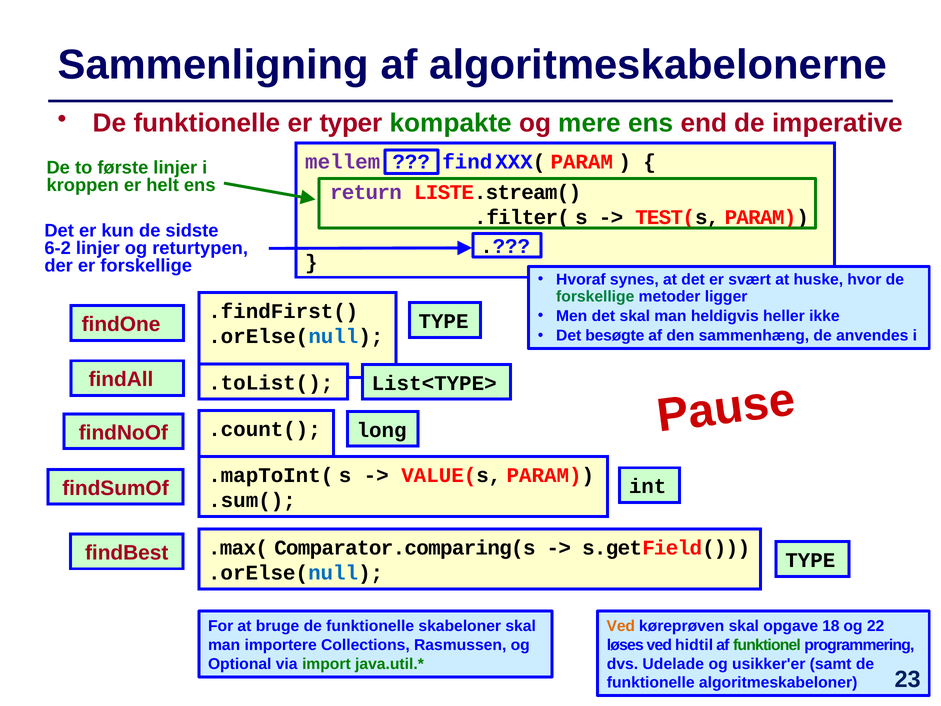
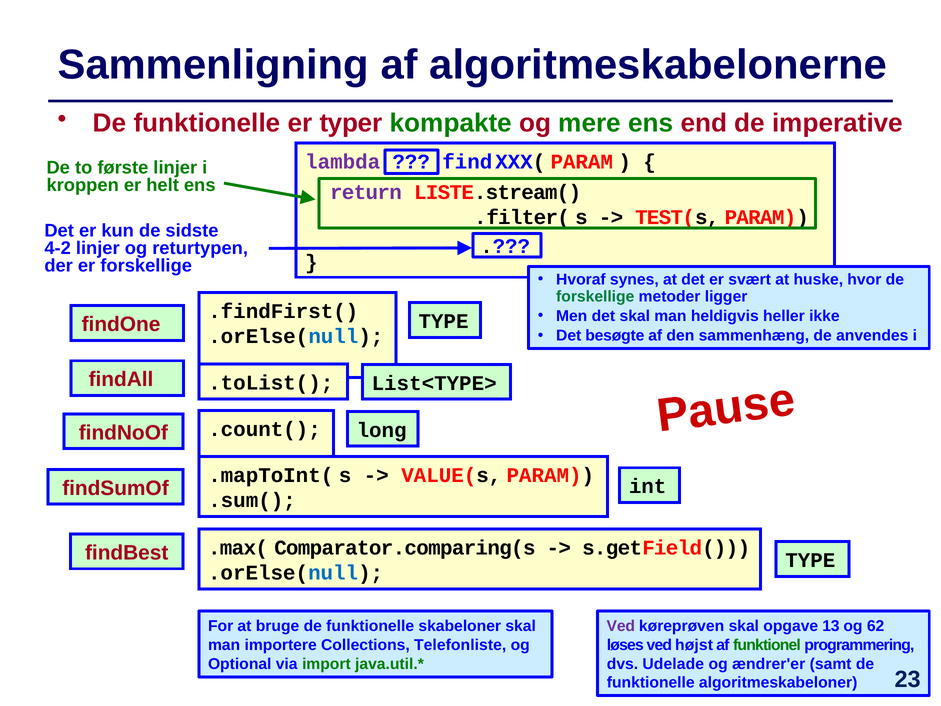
mellem: mellem -> lambda (343, 162)
6-2: 6-2 -> 4-2 (58, 248)
Ved colour: orange -> purple (621, 626)
18: 18 -> 13 (831, 626)
22: 22 -> 62 (876, 626)
Rasmussen: Rasmussen -> Telefonliste (460, 645)
hidtil: hidtil -> højst (694, 645)
usikker'er: usikker'er -> ændrer'er (769, 664)
